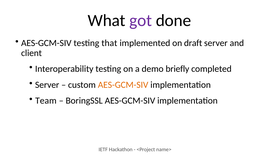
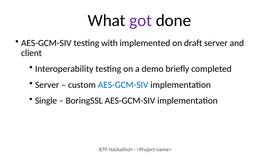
that: that -> with (109, 43)
AES-GCM-SIV colour: orange -> blue (123, 85)
Team: Team -> Single (46, 101)
